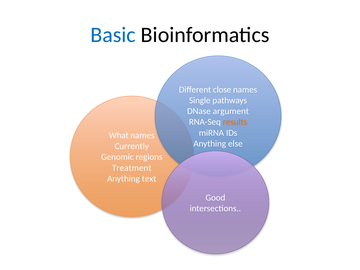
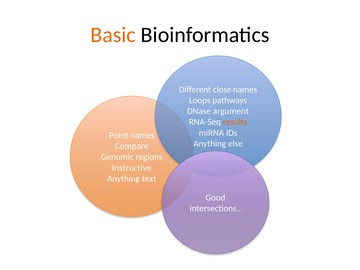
Basic colour: blue -> orange (113, 35)
Single: Single -> Loops (200, 100)
What: What -> Point (119, 135)
Currently: Currently -> Compare (132, 146)
Treatment: Treatment -> Instructive (132, 168)
